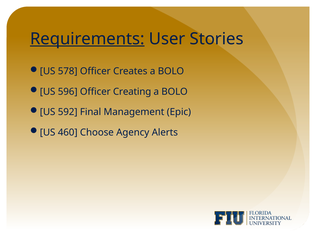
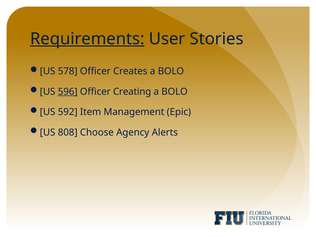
596 underline: none -> present (68, 92)
Final: Final -> Item (91, 112)
460: 460 -> 808 (68, 132)
